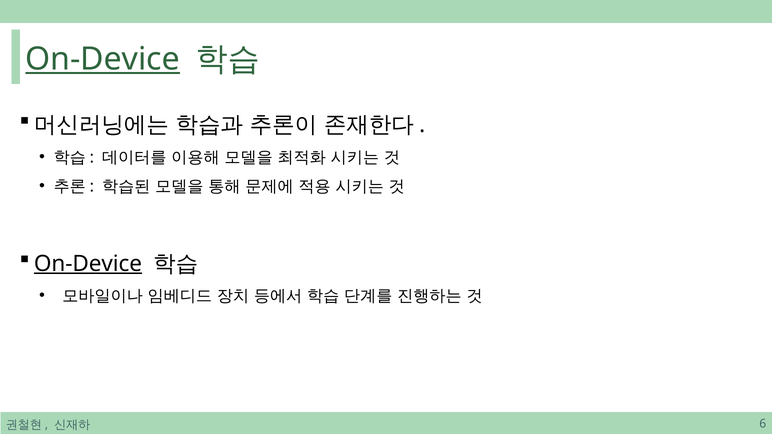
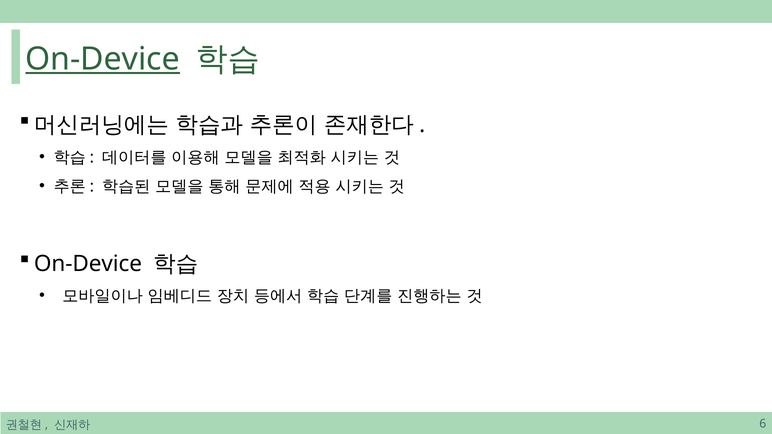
On-Device underline: present -> none (88, 264)
